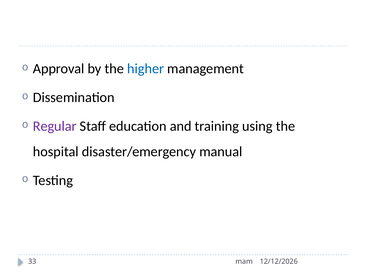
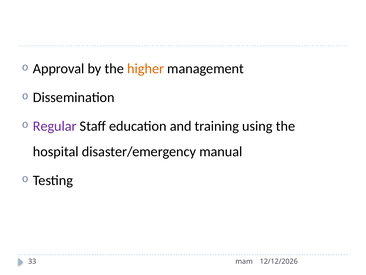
higher colour: blue -> orange (146, 69)
